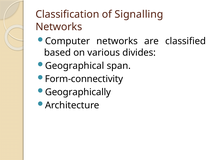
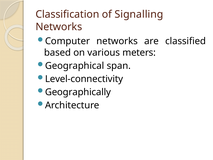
divides: divides -> meters (139, 52)
Form-connectivity: Form-connectivity -> Level-connectivity (84, 79)
